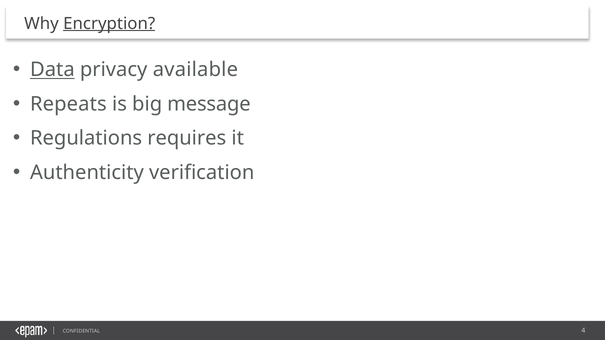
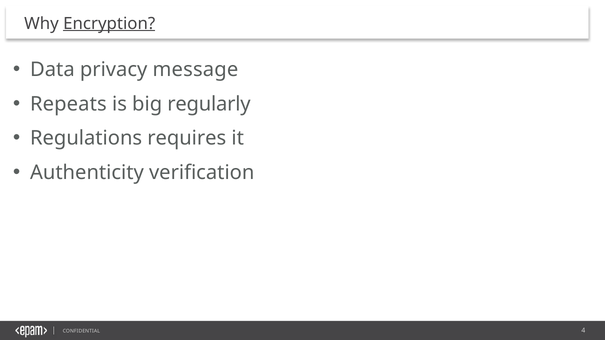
Data underline: present -> none (52, 70)
available: available -> message (195, 70)
message: message -> regularly (209, 104)
